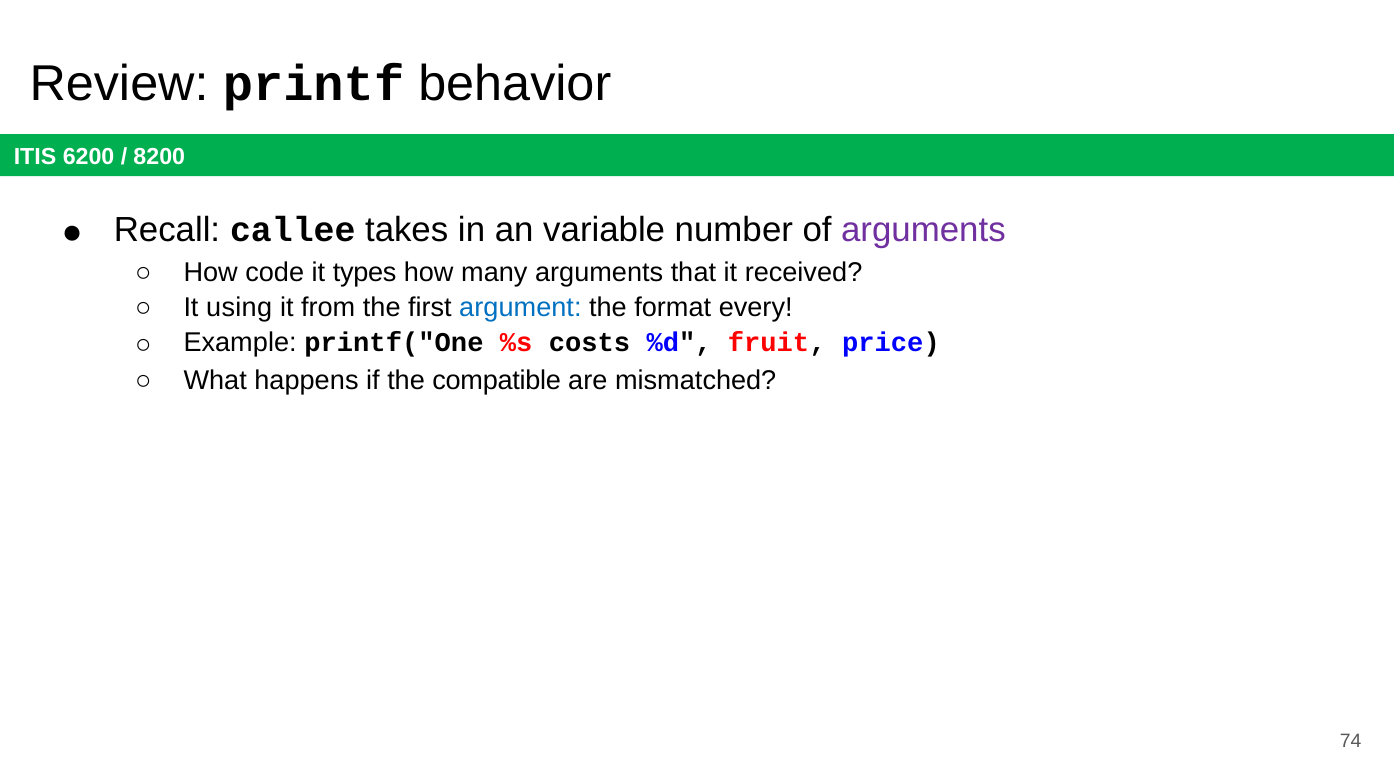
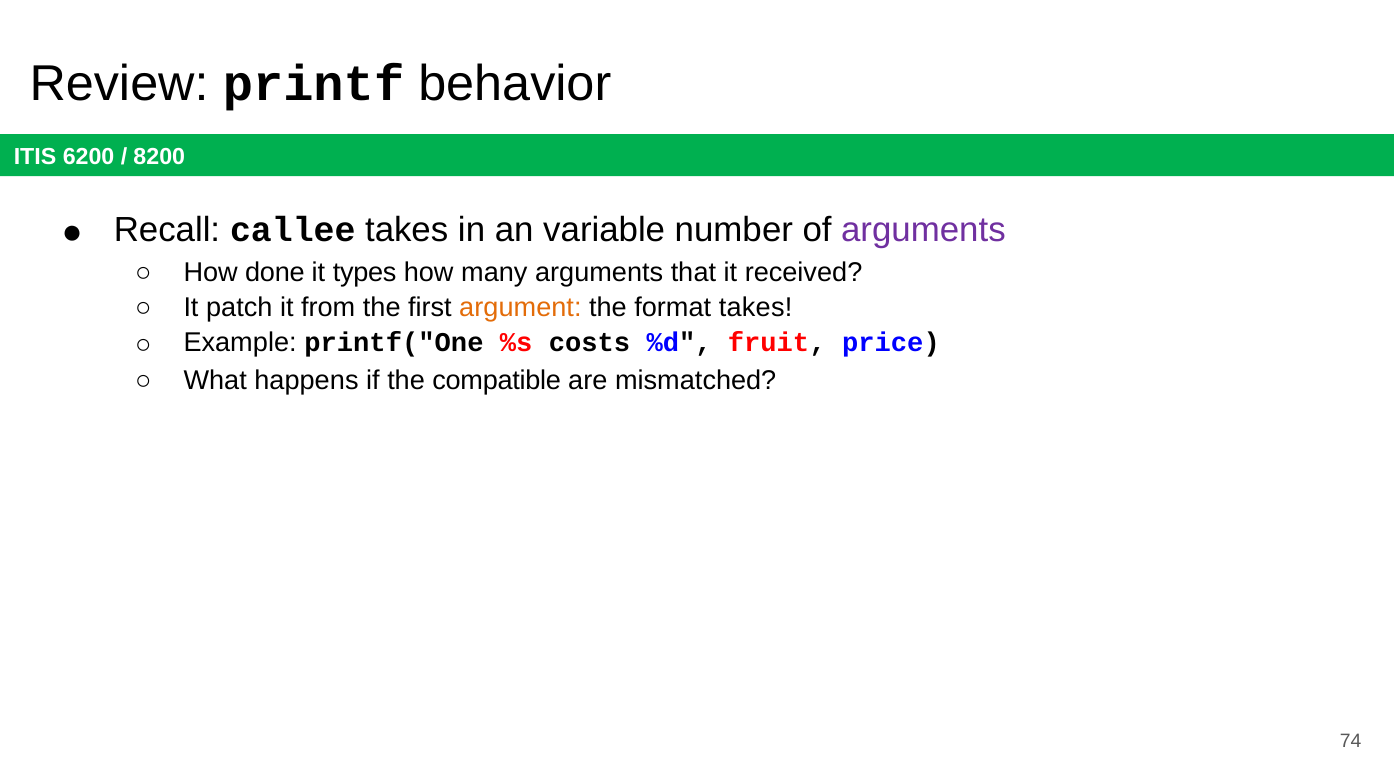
code: code -> done (275, 273)
using: using -> patch (239, 308)
argument colour: blue -> orange (520, 308)
format every: every -> takes (756, 308)
